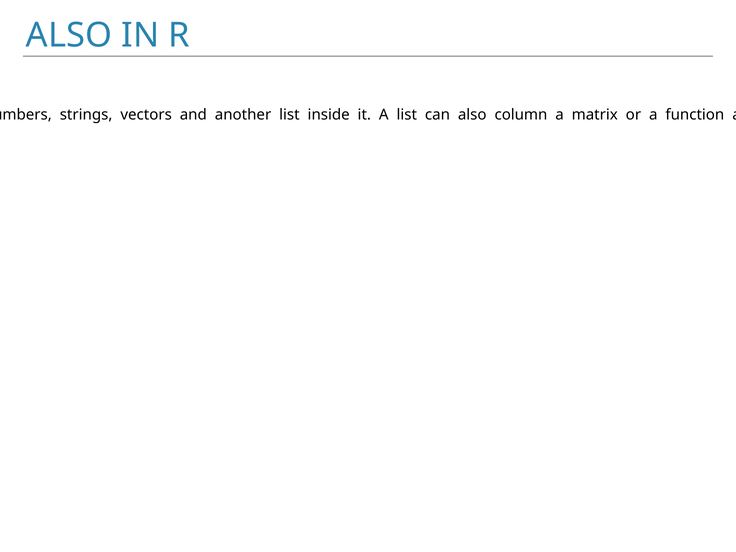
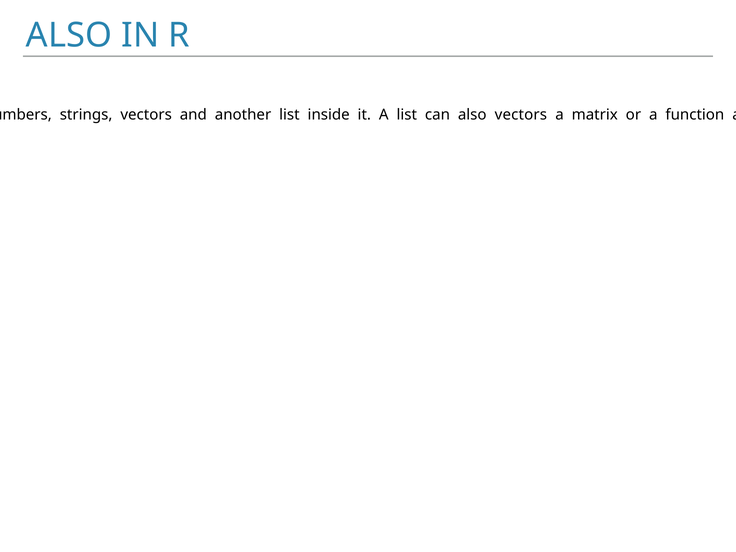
also column: column -> vectors (521, 115)
